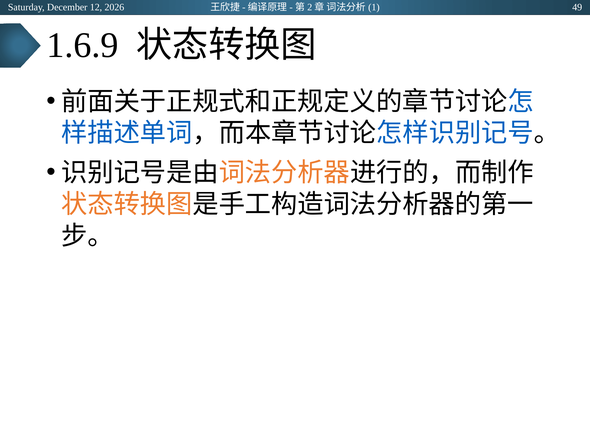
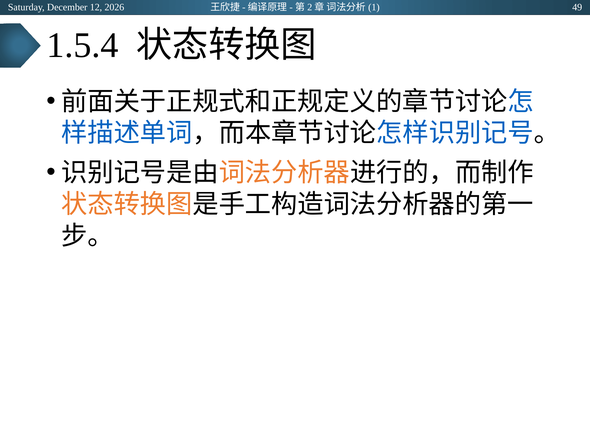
1.6.9: 1.6.9 -> 1.5.4 (82, 45)
